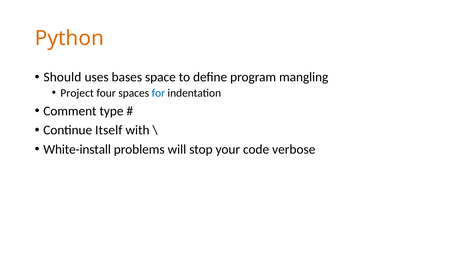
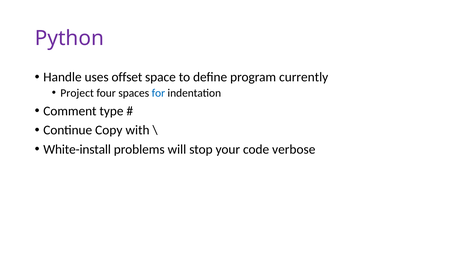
Python colour: orange -> purple (69, 38)
Should: Should -> Handle (62, 77)
bases: bases -> offset (127, 77)
mangling: mangling -> currently (304, 77)
Itself: Itself -> Copy (109, 130)
